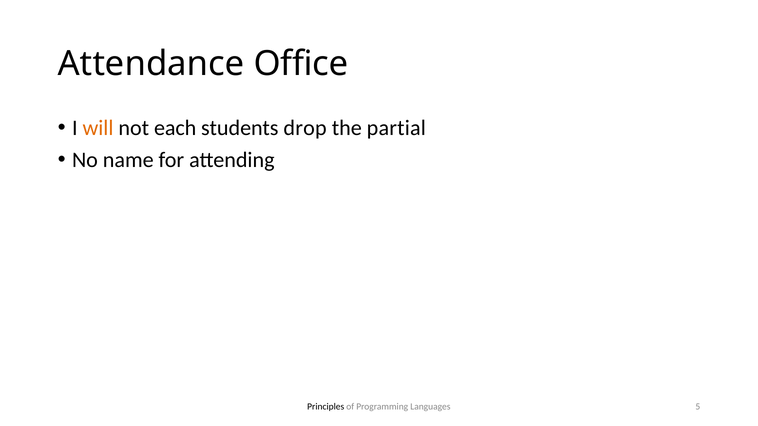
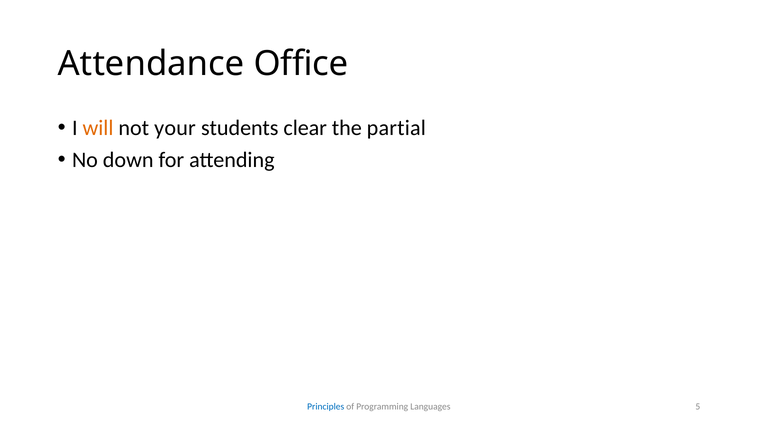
each: each -> your (175, 128)
drop: drop -> clear (305, 128)
name: name -> down (128, 160)
Principles colour: black -> blue (326, 407)
